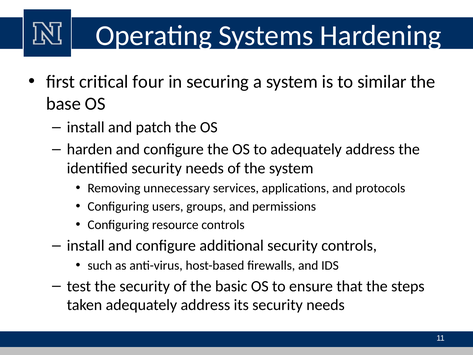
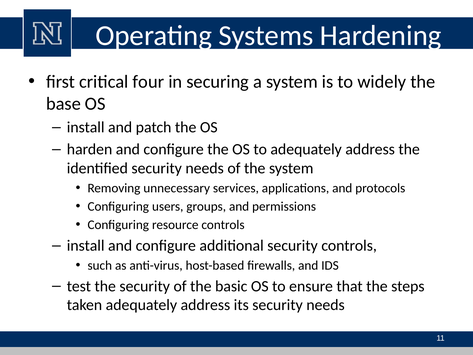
similar: similar -> widely (382, 82)
